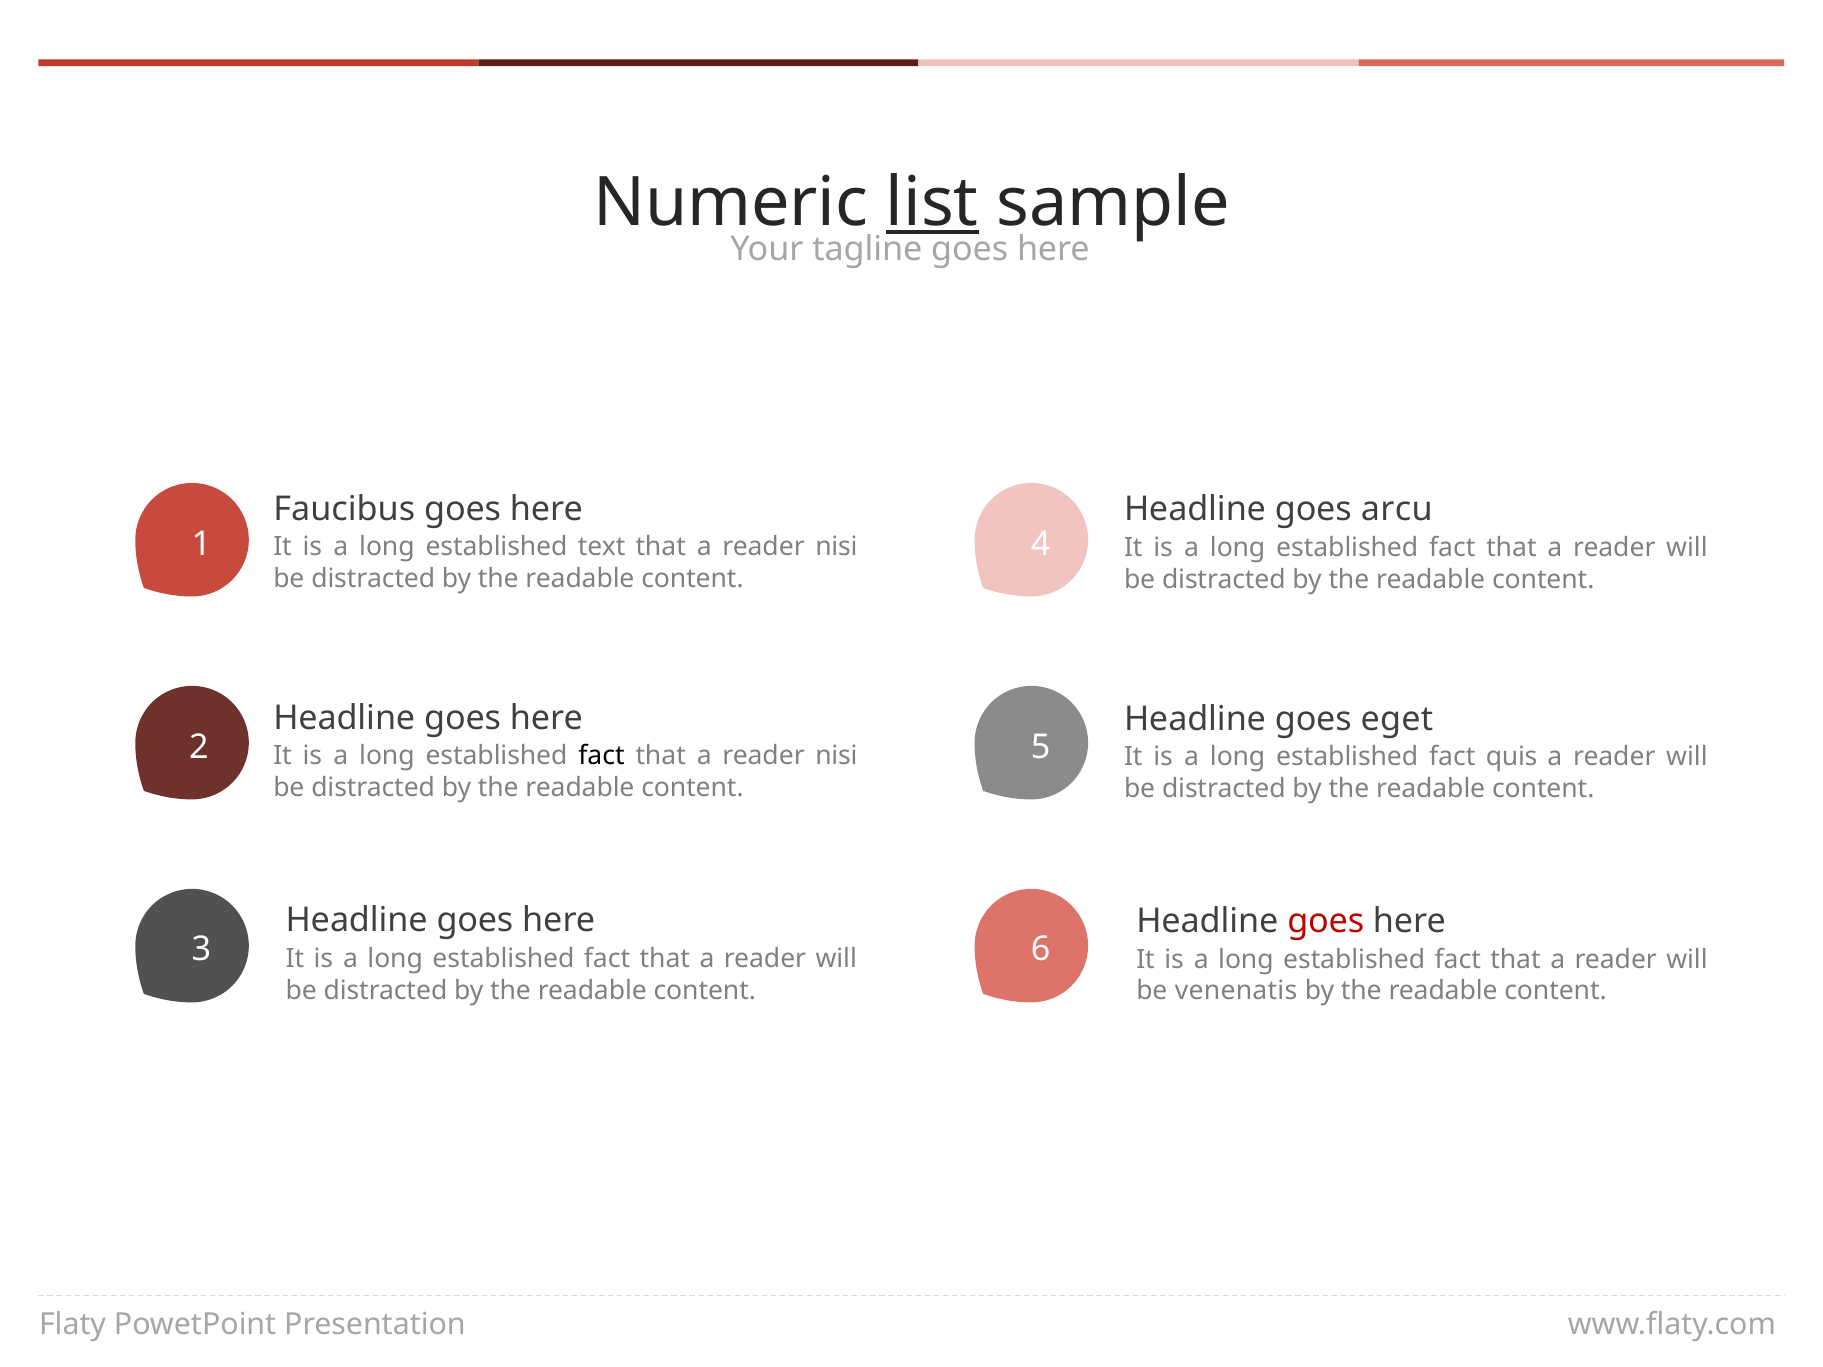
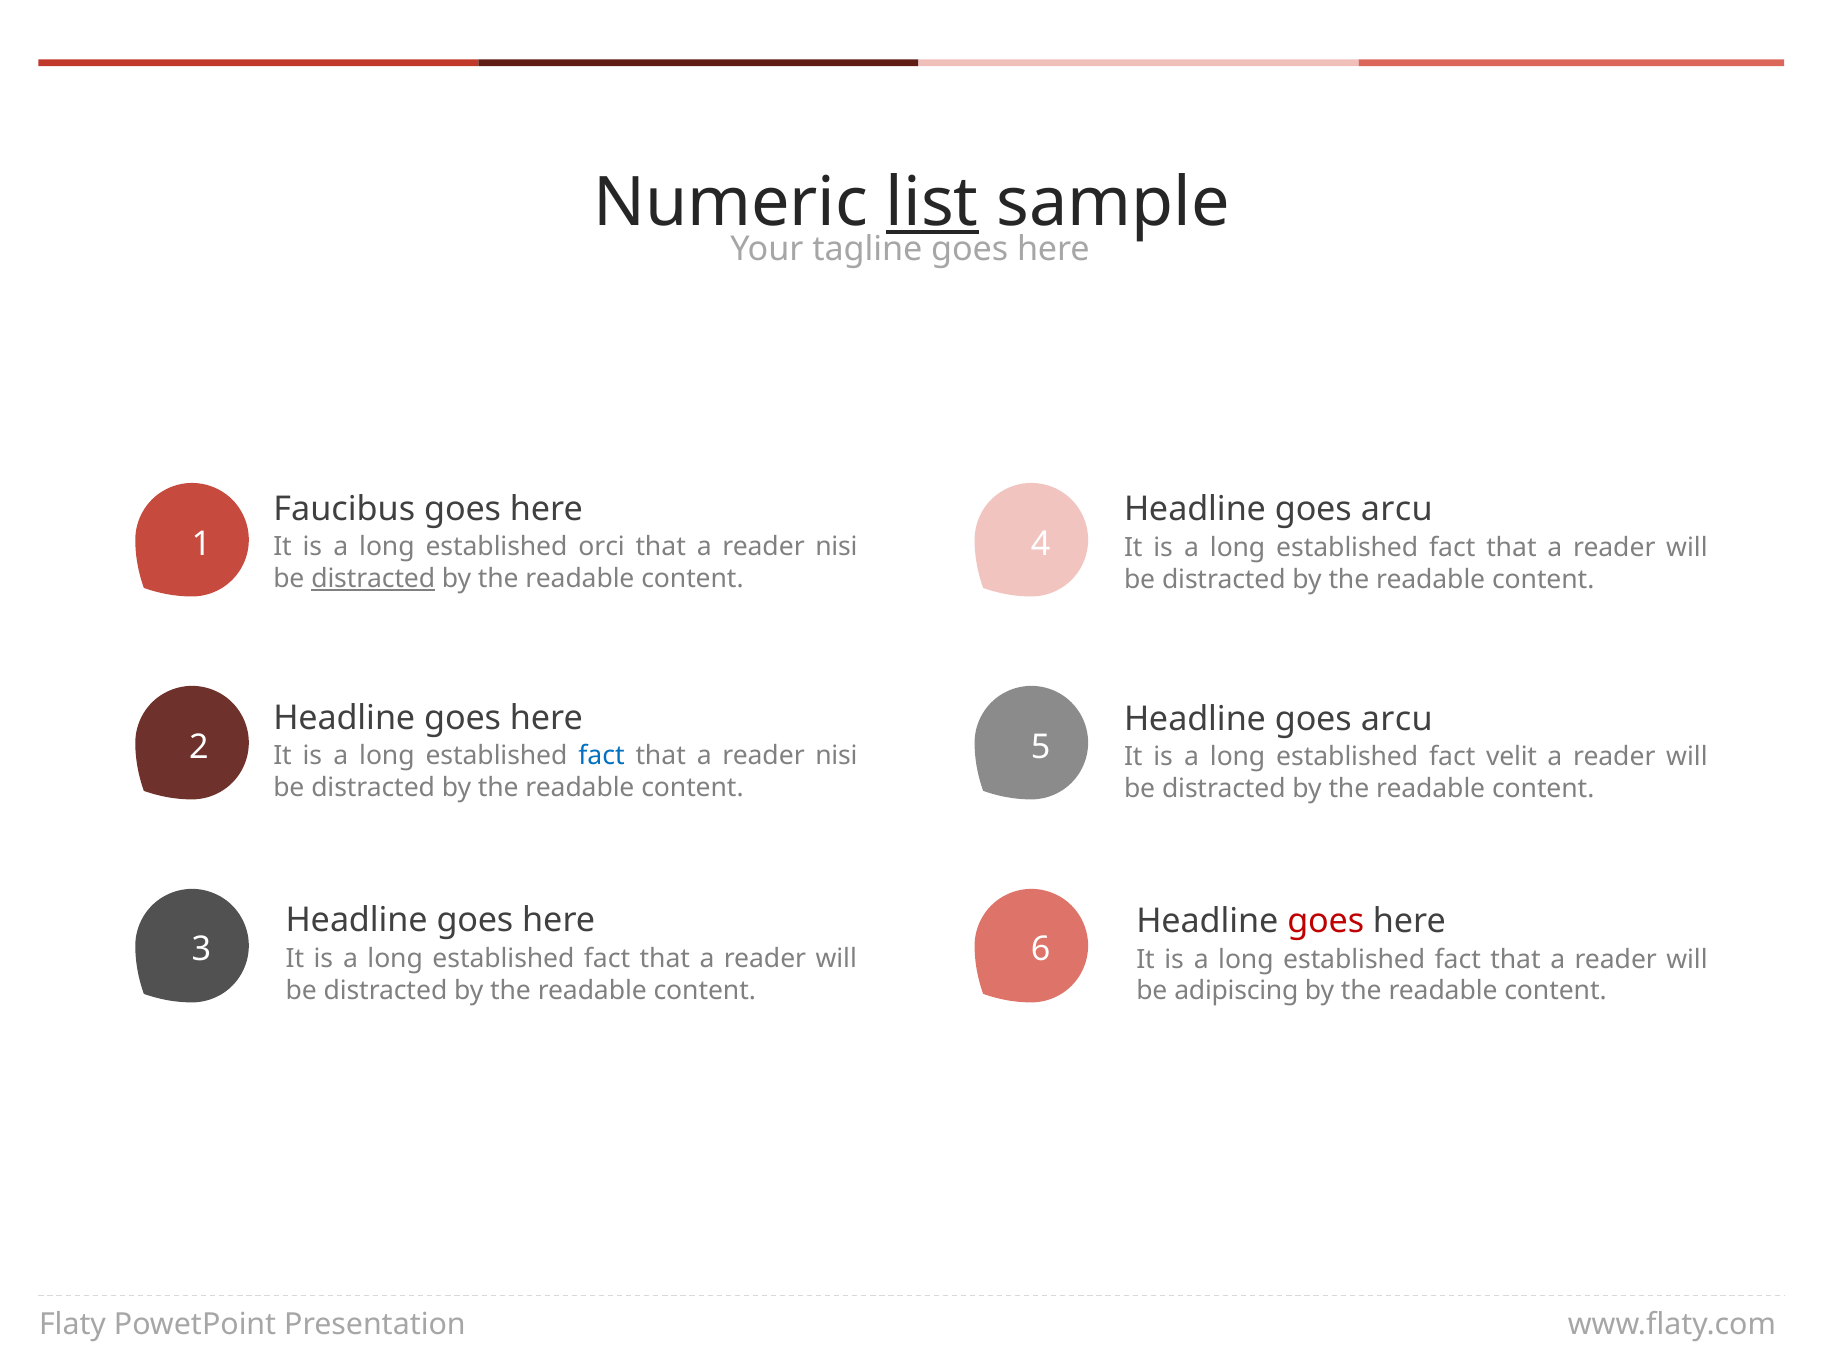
text: text -> orci (602, 547)
distracted underline: none -> present (373, 579)
eget: eget -> arcu (1397, 719)
fact colour: black -> blue (602, 756)
quis: quis -> velit (1512, 757)
venenatis: venenatis -> adipiscing (1236, 991)
